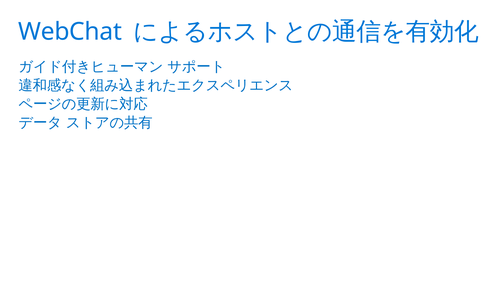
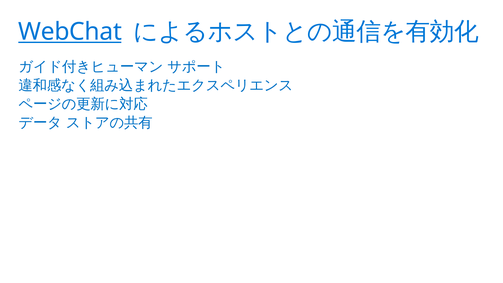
WebChat underline: none -> present (70, 32)
